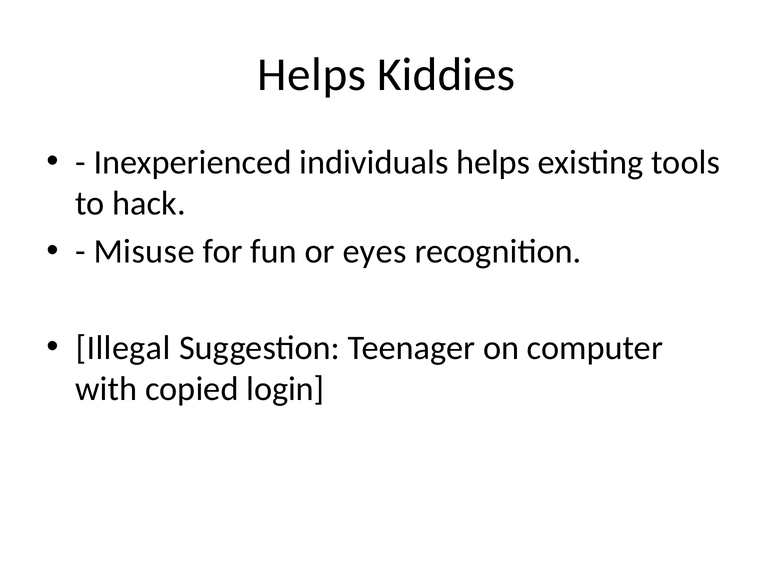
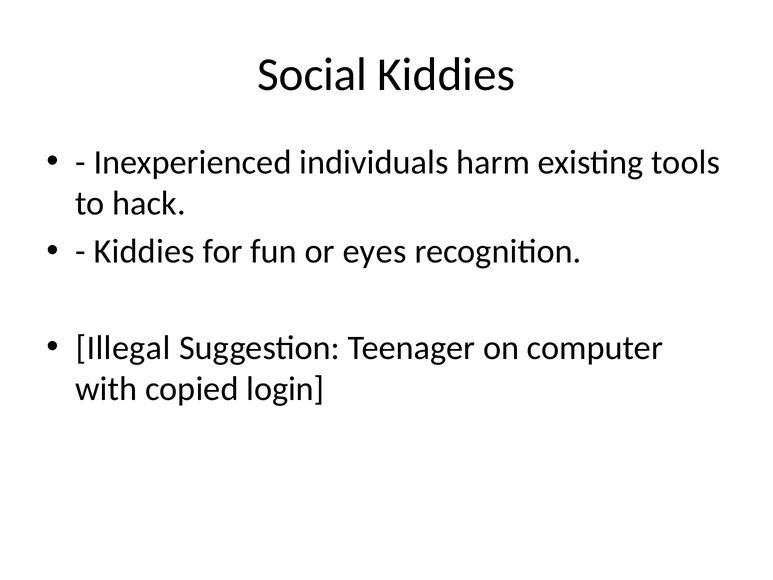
Helps: Helps -> Social (312, 75)
individuals helps: helps -> harm (493, 162)
Misuse: Misuse -> Kiddies (144, 252)
